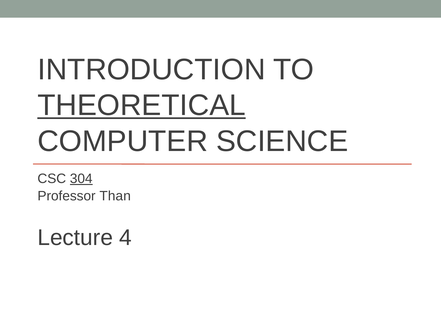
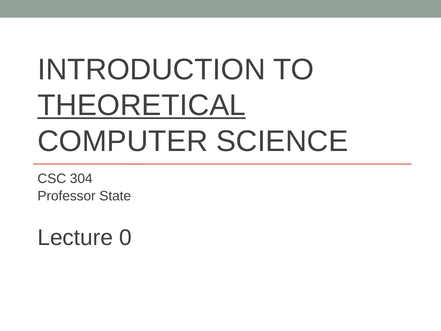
304 underline: present -> none (81, 179)
Than: Than -> State (115, 196)
4: 4 -> 0 (125, 237)
